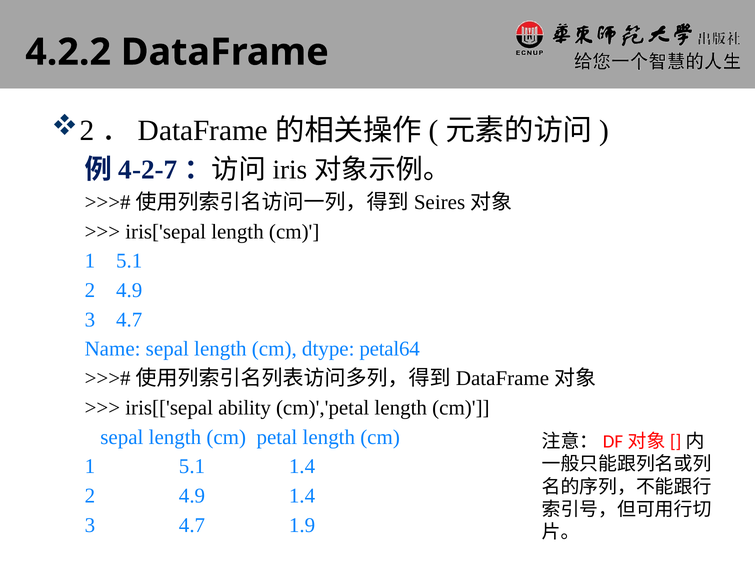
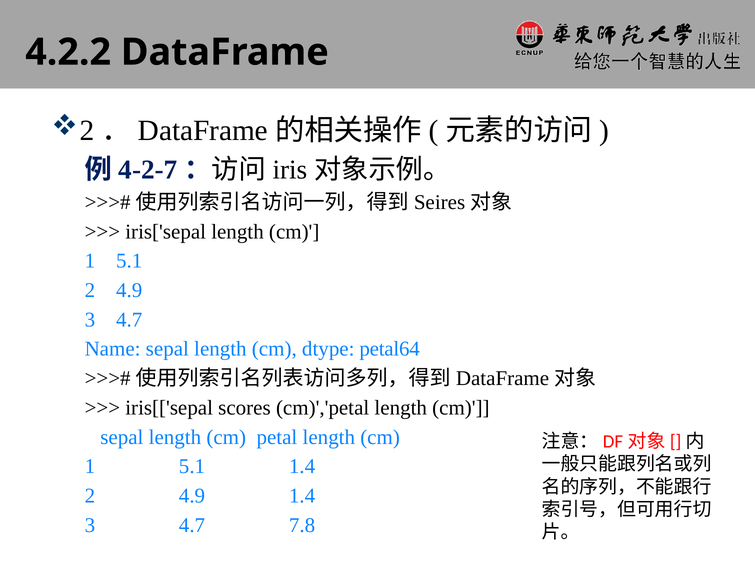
ability: ability -> scores (244, 408)
1.9: 1.9 -> 7.8 (302, 525)
